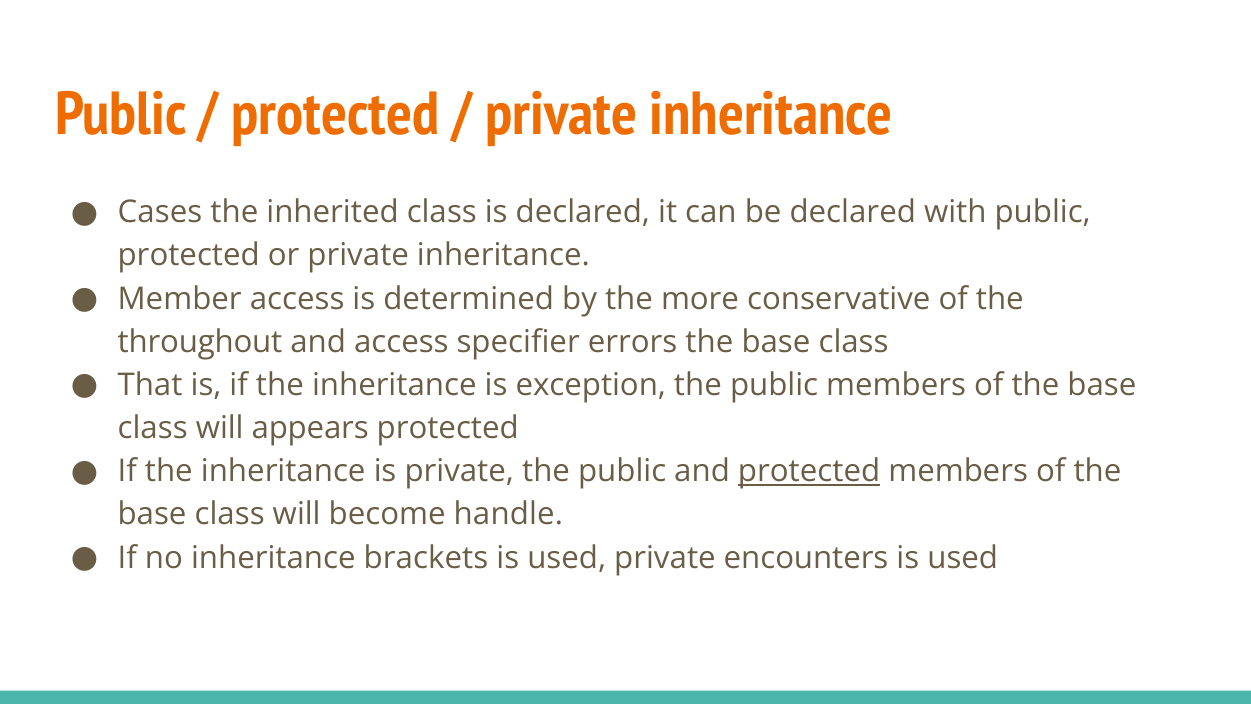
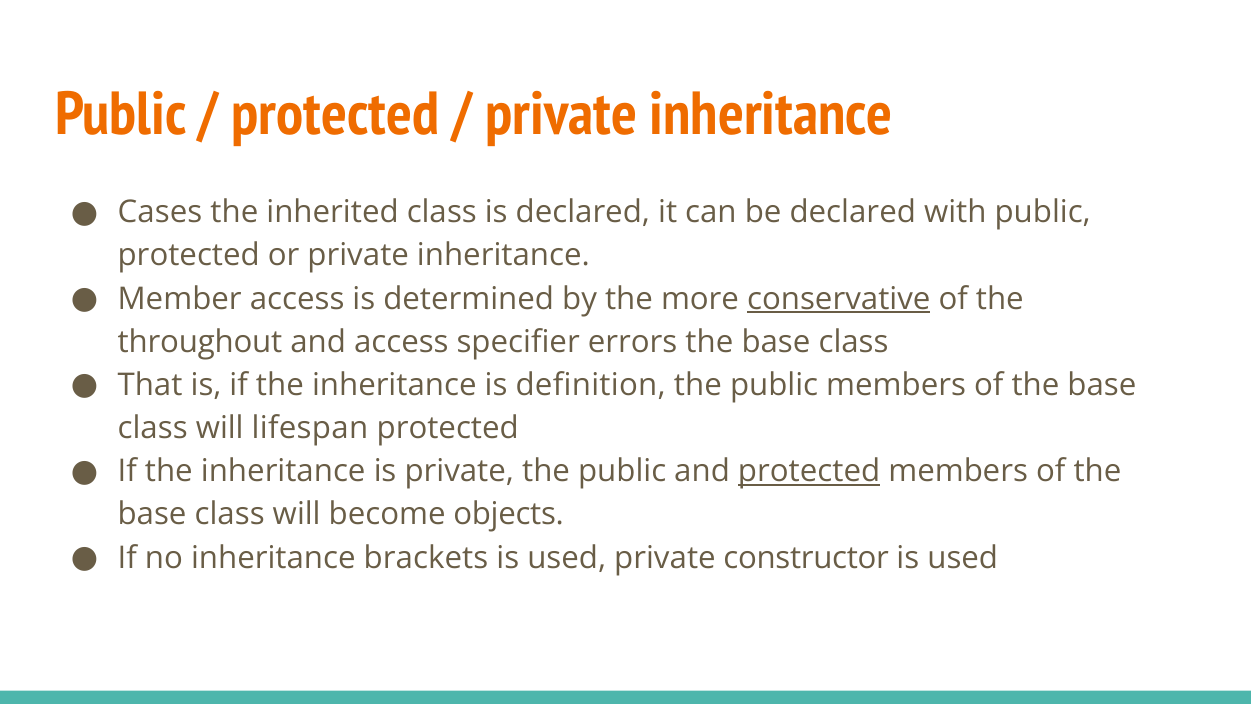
conservative underline: none -> present (839, 299)
exception: exception -> definition (591, 385)
appears: appears -> lifespan (310, 428)
handle: handle -> objects (509, 514)
encounters: encounters -> constructor (806, 558)
